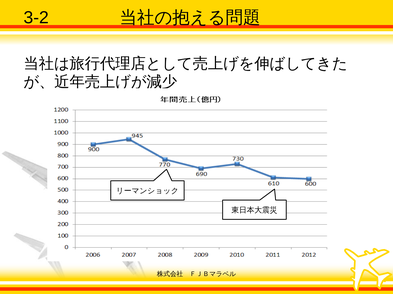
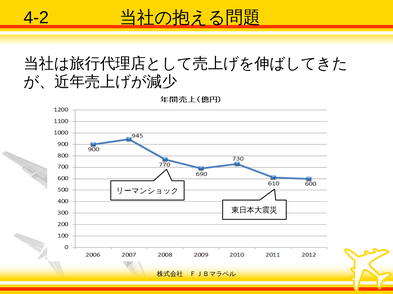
3-2: 3-2 -> 4-2 (36, 18)
